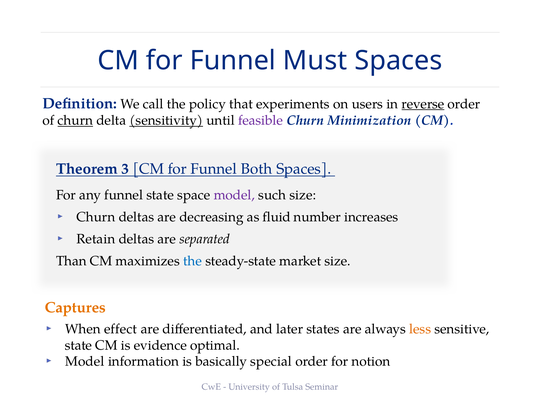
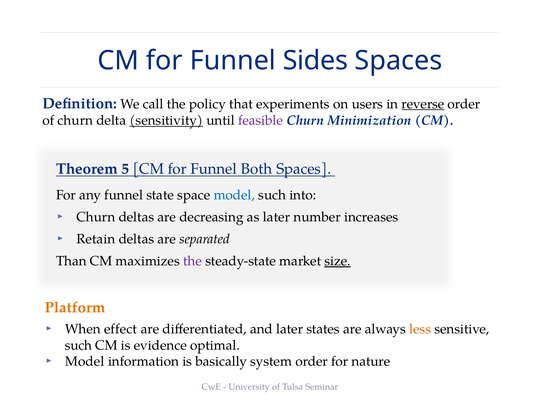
Must: Must -> Sides (315, 61)
churn underline: present -> none (75, 120)
3: 3 -> 5 (125, 169)
model colour: purple -> blue (234, 195)
such size: size -> into (303, 195)
as fluid: fluid -> later (276, 217)
the colour: blue -> purple (193, 261)
size underline: none -> present (338, 261)
Captures: Captures -> Platform (75, 308)
state: state -> such (78, 345)
special: special -> system (271, 362)
notion: notion -> nature (371, 362)
